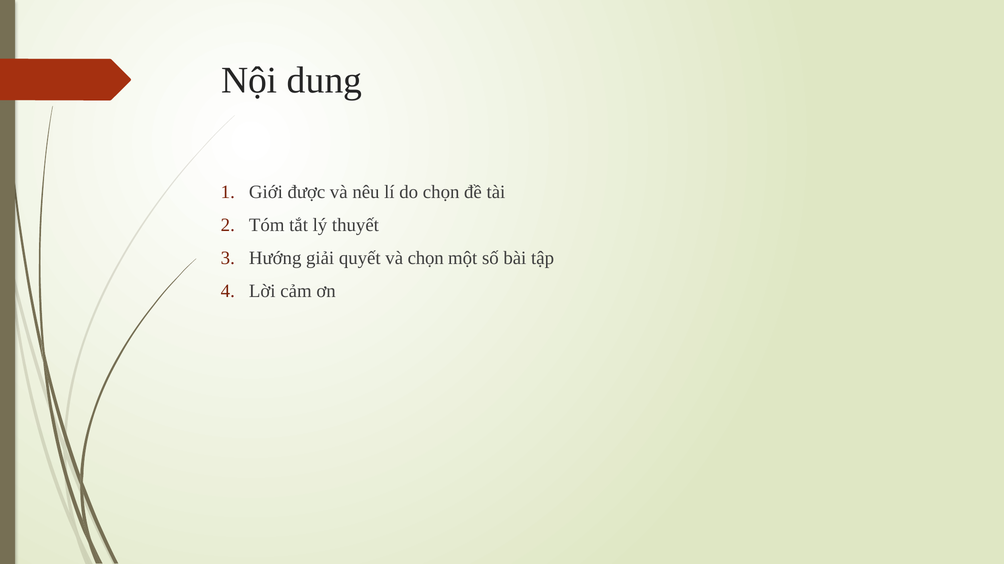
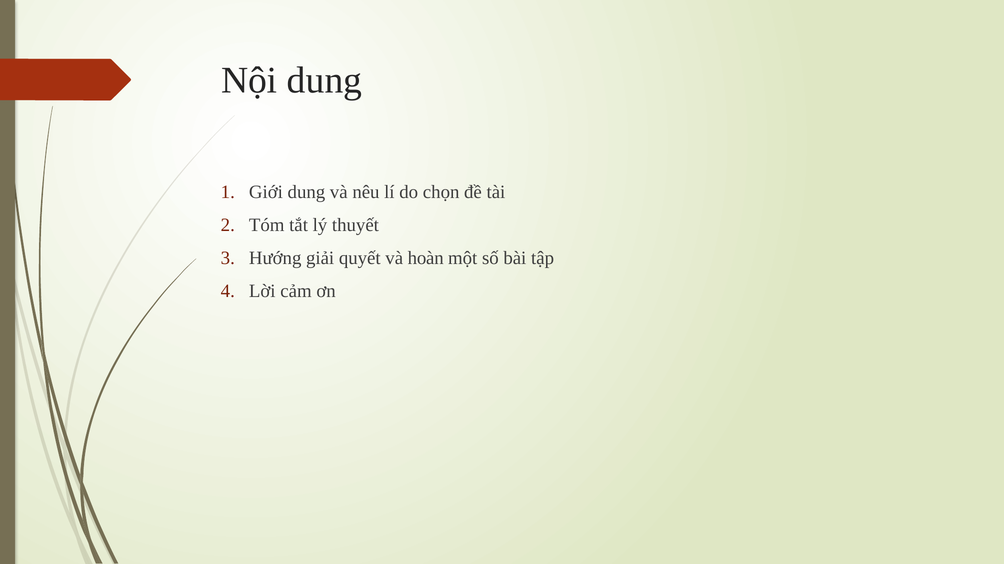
Giới được: được -> dung (306, 192)
và chọn: chọn -> hoàn (426, 258)
